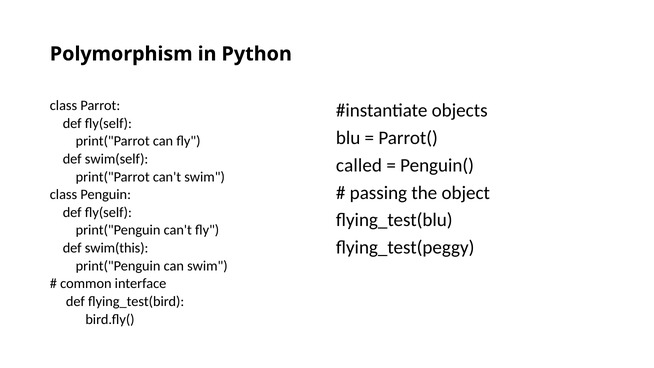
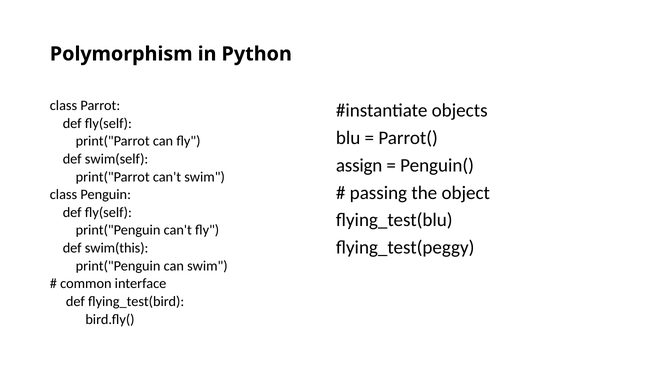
called: called -> assign (359, 165)
